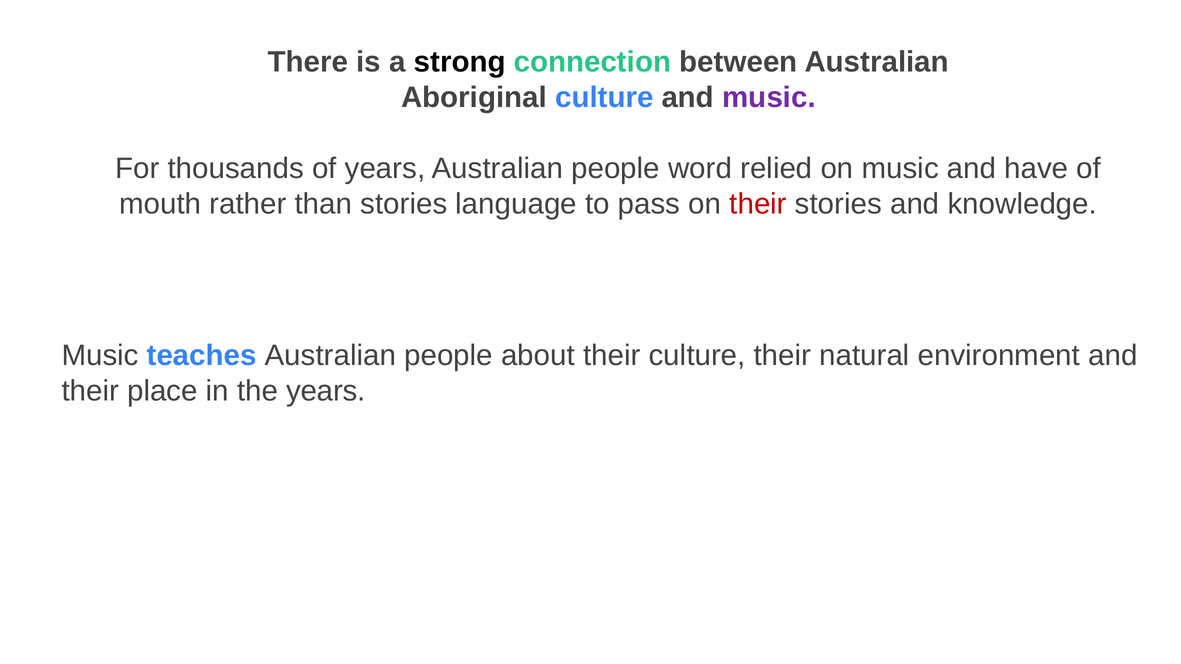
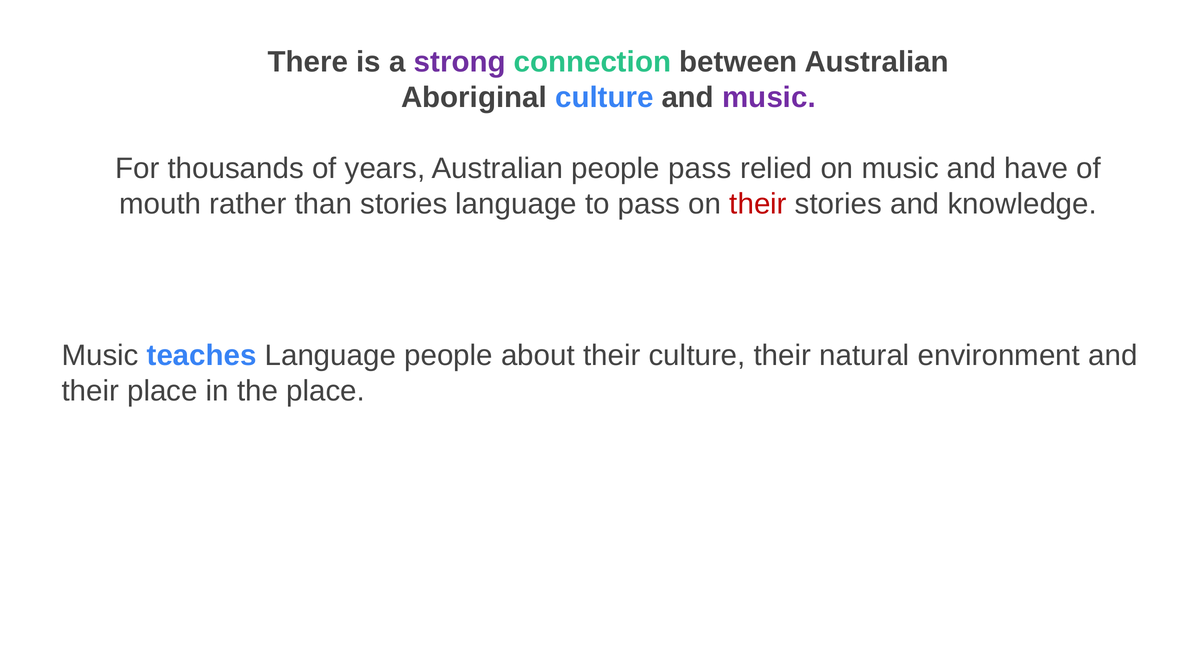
strong colour: black -> purple (460, 62)
people word: word -> pass (700, 168)
teaches Australian: Australian -> Language (330, 356)
the years: years -> place (326, 391)
